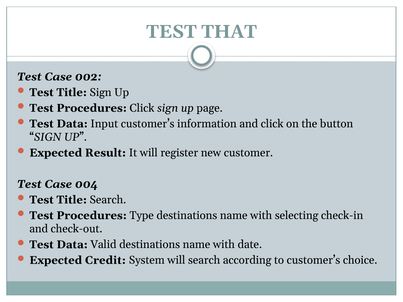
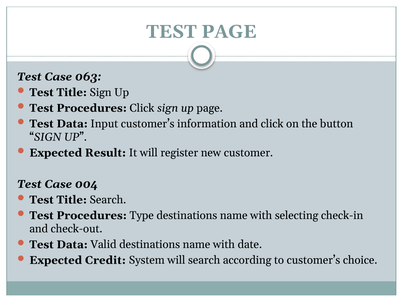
TEST THAT: THAT -> PAGE (229, 32)
002: 002 -> 063 (88, 77)
